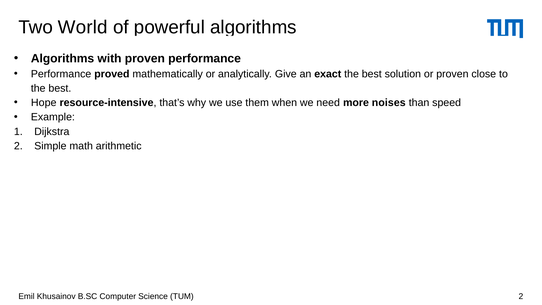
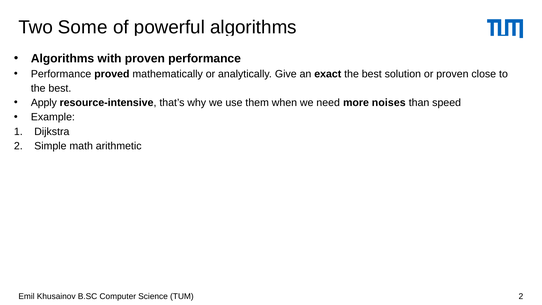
World: World -> Some (83, 27)
Hope: Hope -> Apply (44, 103)
